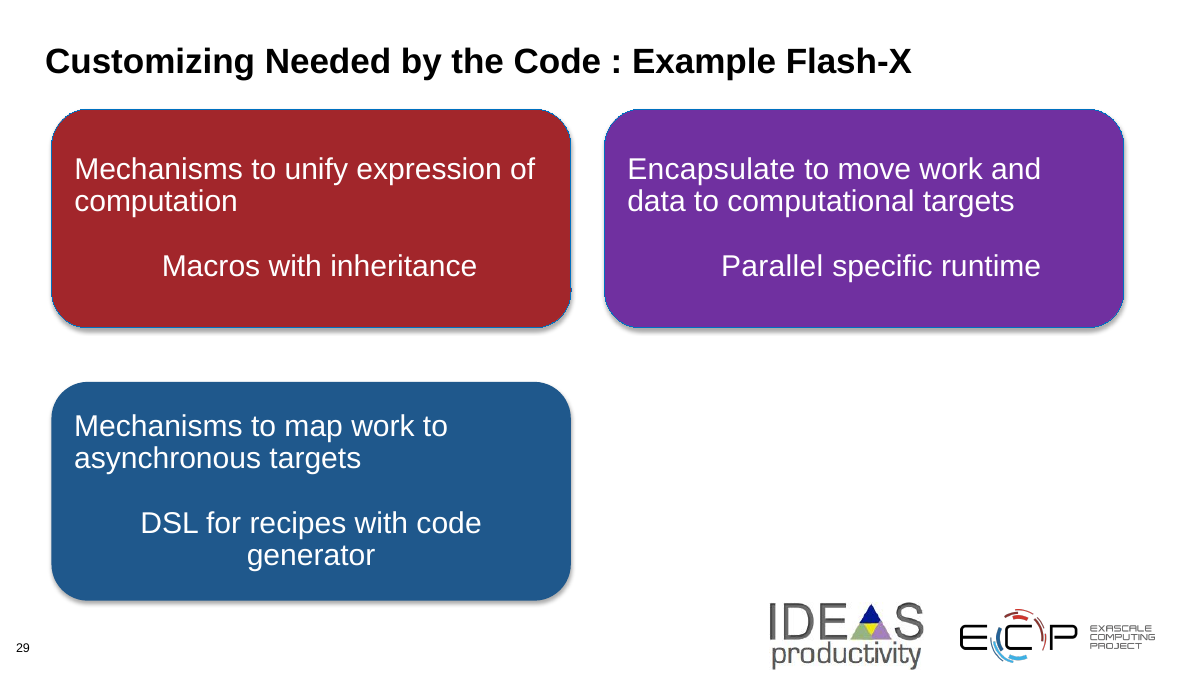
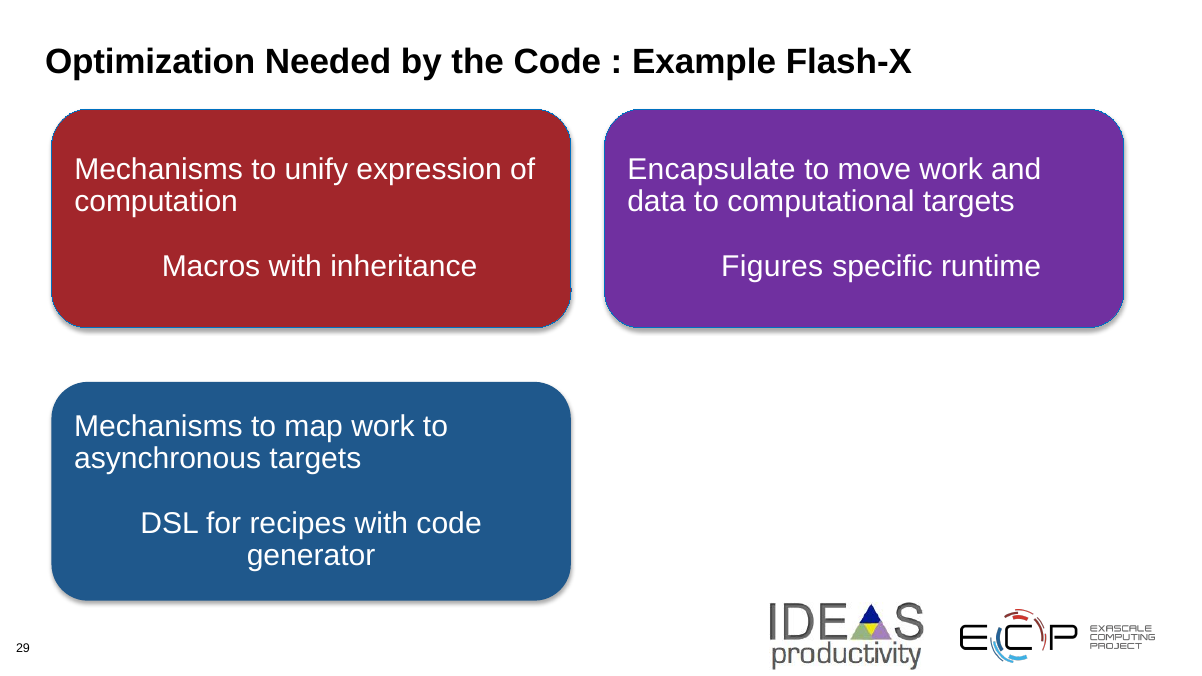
Customizing: Customizing -> Optimization (150, 62)
Parallel: Parallel -> Figures (772, 267)
